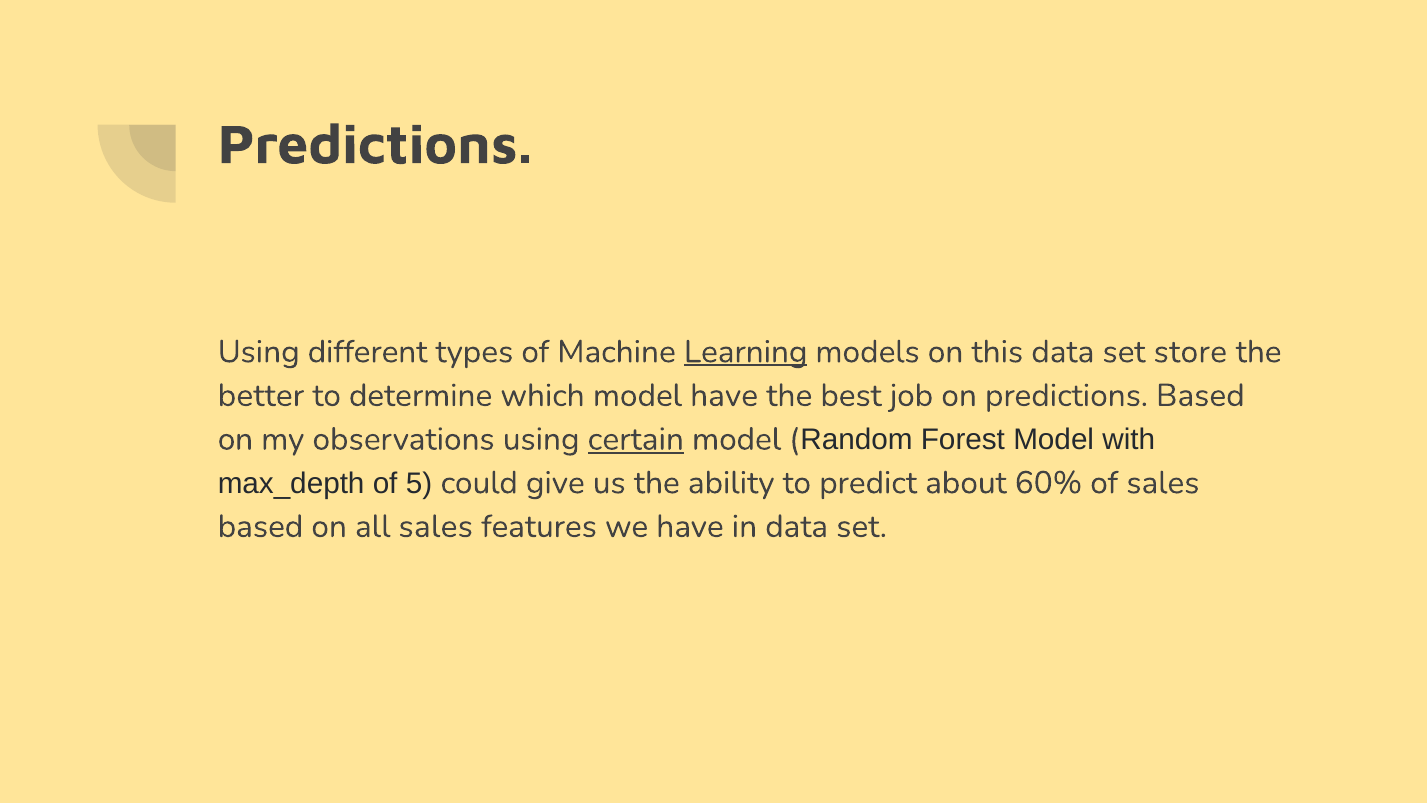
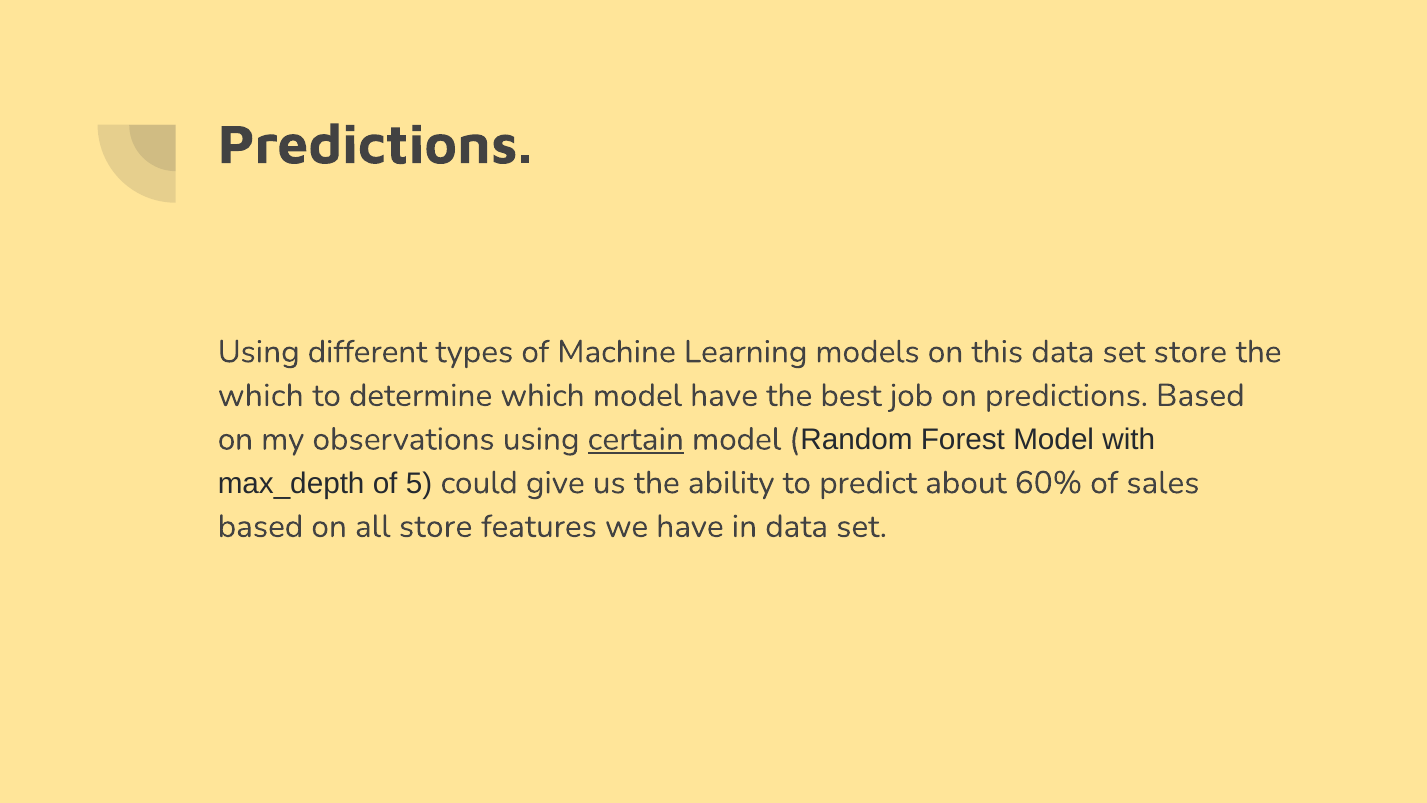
Learning underline: present -> none (746, 352)
better: better -> which (261, 395)
all sales: sales -> store (436, 526)
